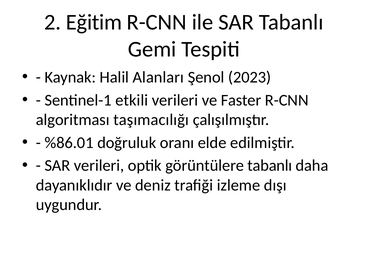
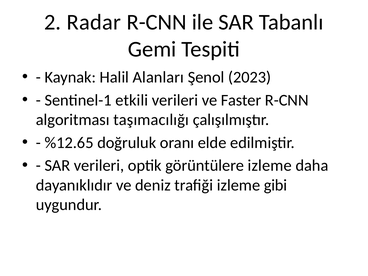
Eğitim: Eğitim -> Radar (94, 22)
%86.01: %86.01 -> %12.65 (69, 143)
görüntülere tabanlı: tabanlı -> izleme (270, 166)
dışı: dışı -> gibi (275, 185)
